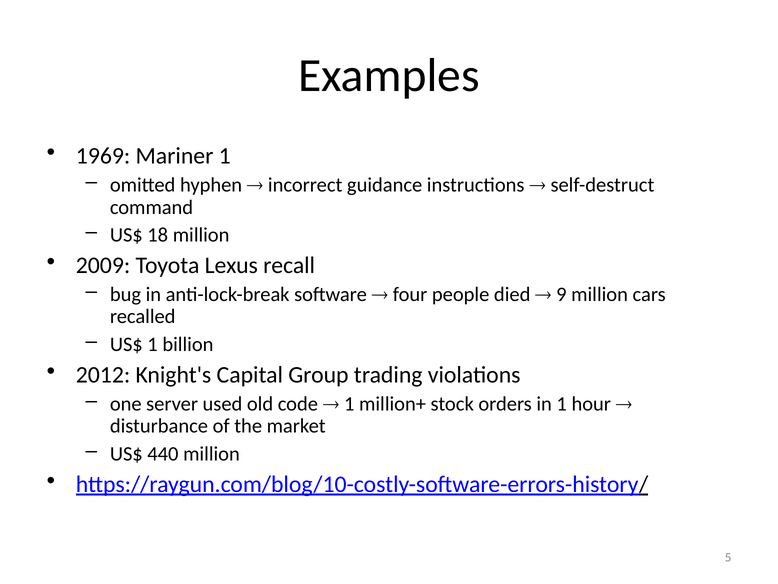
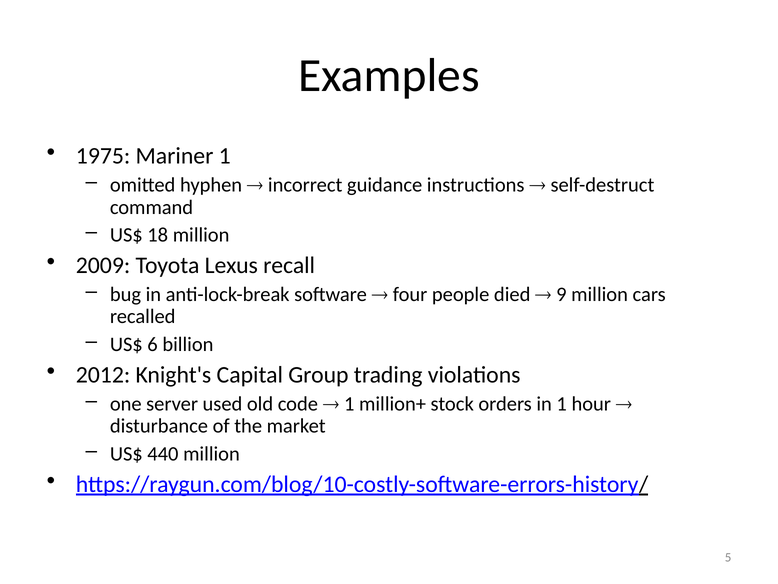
1969: 1969 -> 1975 (103, 156)
US$ 1: 1 -> 6 (153, 344)
